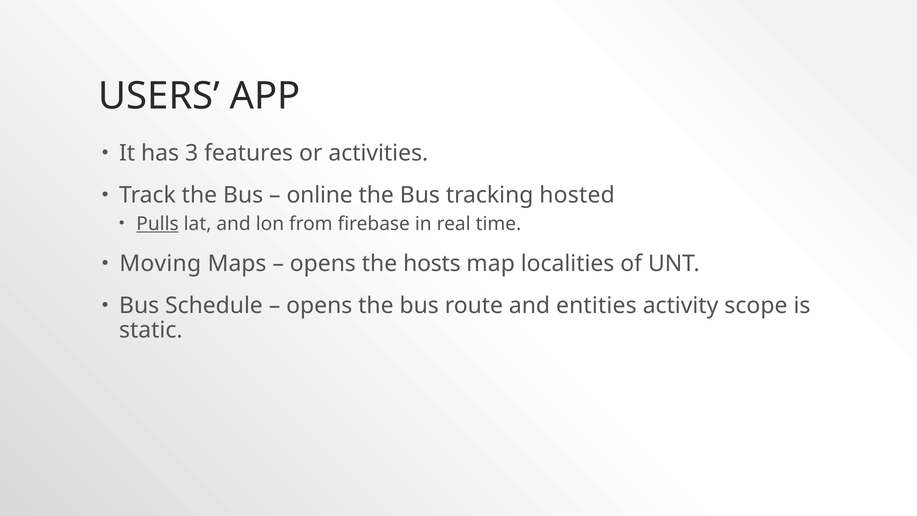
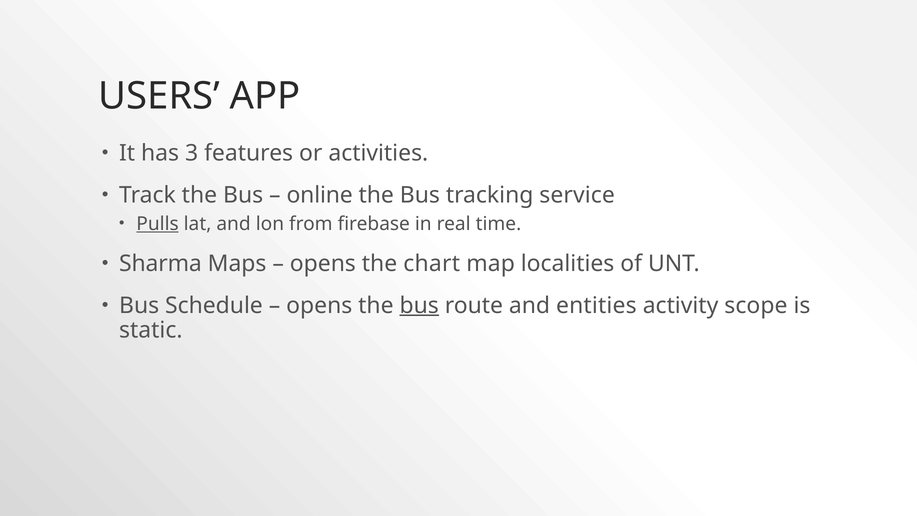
hosted: hosted -> service (577, 195)
Moving: Moving -> Sharma (160, 264)
hosts: hosts -> chart (432, 264)
bus underline: none -> present (419, 306)
